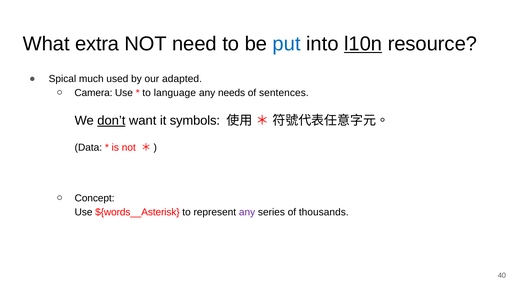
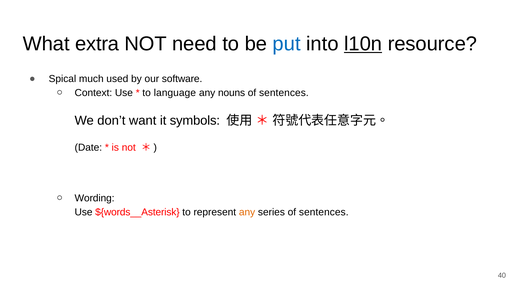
adapted: adapted -> software (182, 79)
Camera: Camera -> Context (93, 93)
needs: needs -> nouns (232, 93)
don’t underline: present -> none (111, 121)
Data: Data -> Date (88, 148)
Concept: Concept -> Wording (95, 198)
any colour: purple -> orange (247, 212)
series of thousands: thousands -> sentences (324, 212)
